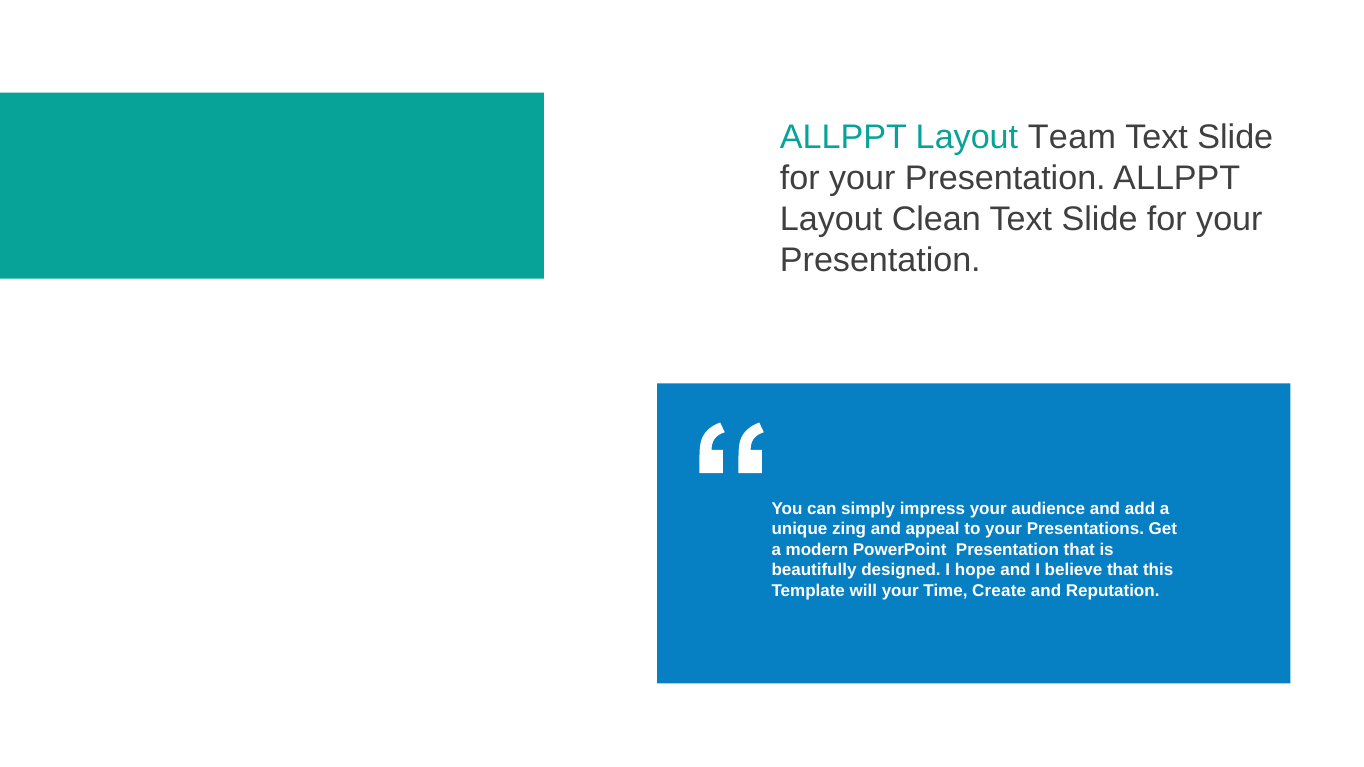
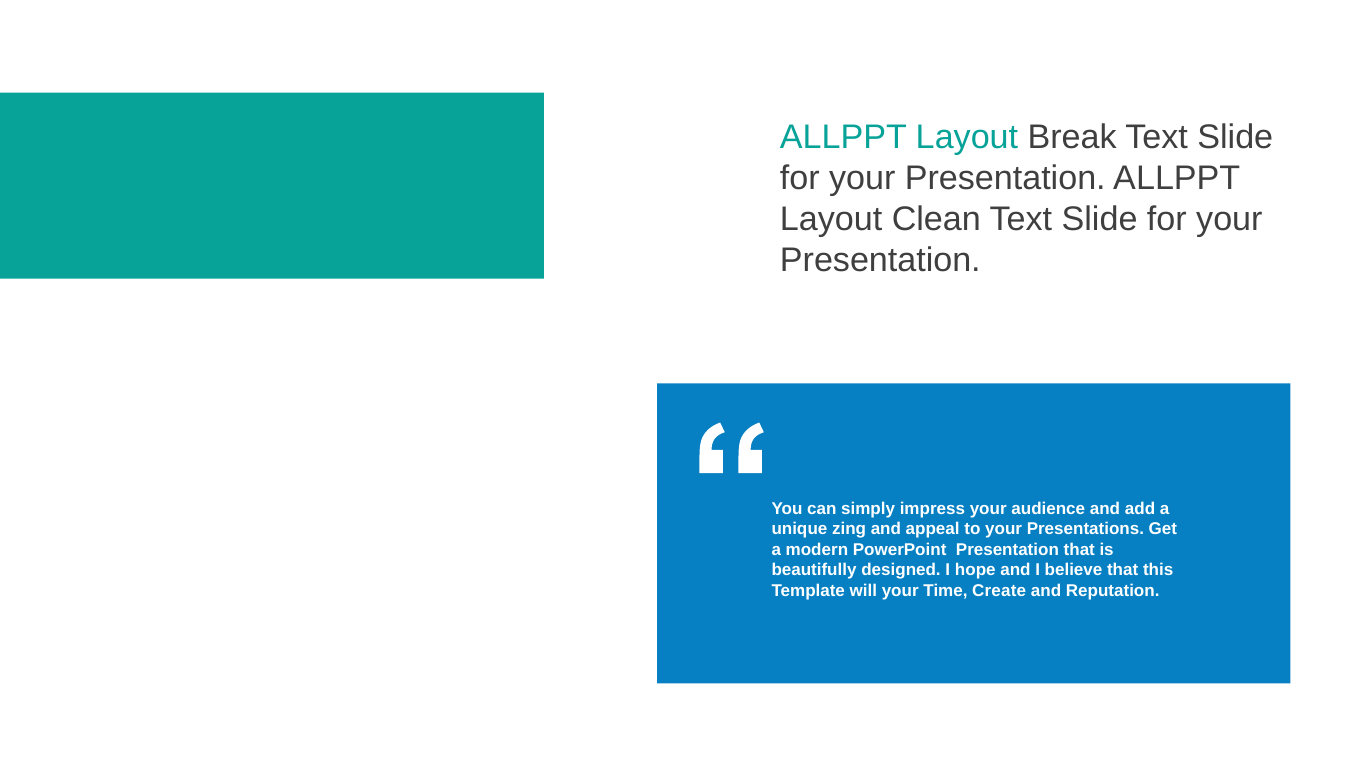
Team: Team -> Break (1072, 137)
